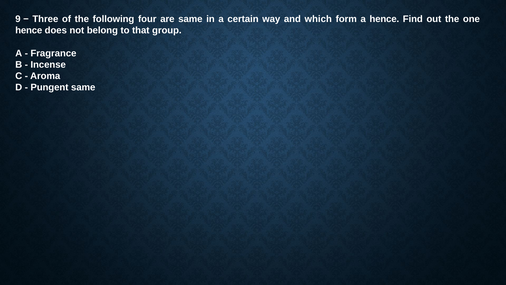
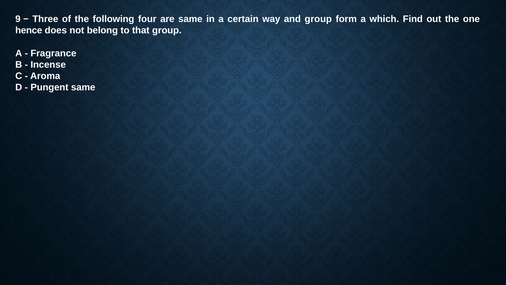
and which: which -> group (318, 19)
a hence: hence -> which (384, 19)
